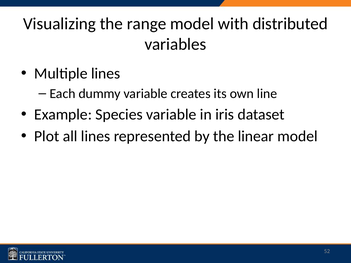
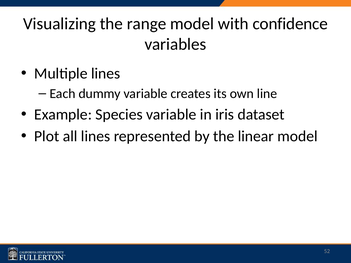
distributed: distributed -> confidence (290, 24)
